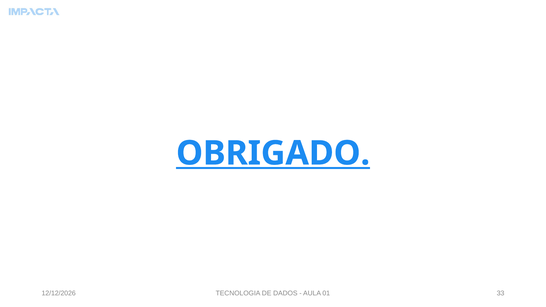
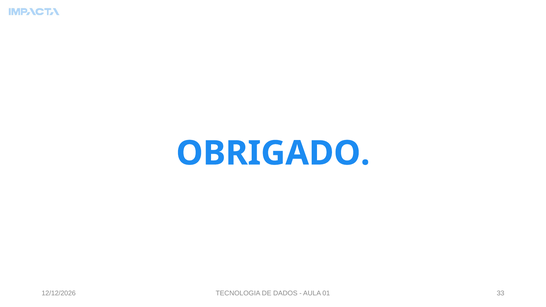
OBRIGADO underline: present -> none (273, 153)
